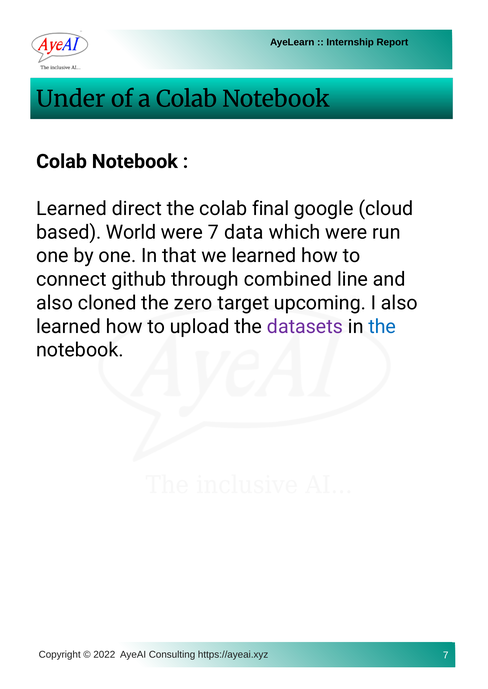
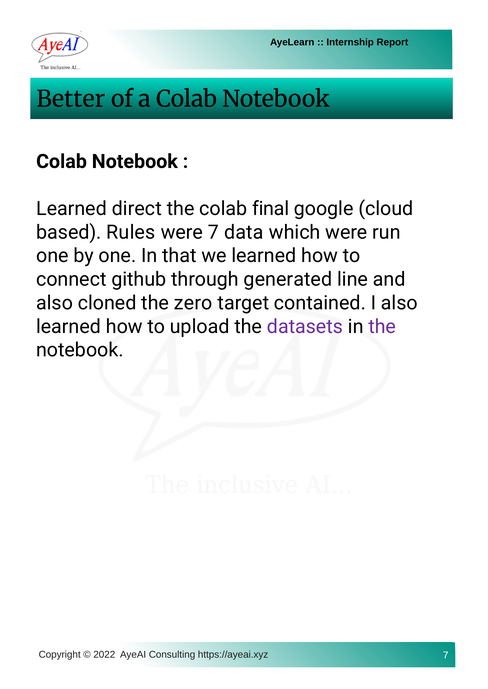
Under: Under -> Better (71, 99)
World: World -> Rules (131, 232)
combined: combined -> generated (288, 280)
upcoming: upcoming -> contained (320, 303)
the colour: blue -> purple (382, 327)
